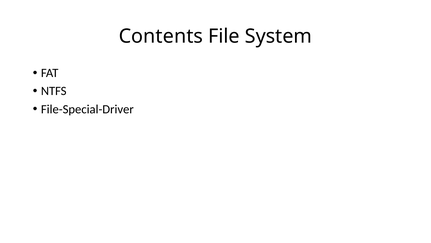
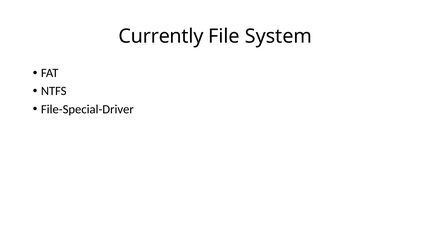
Contents: Contents -> Currently (161, 36)
